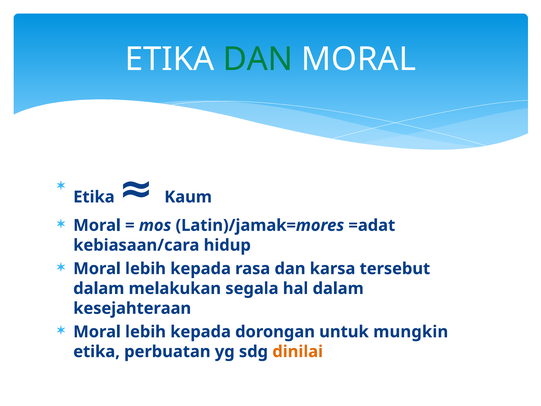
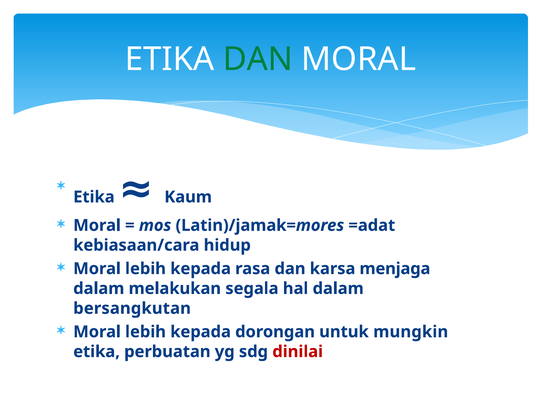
tersebut: tersebut -> menjaga (395, 269)
kesejahteraan: kesejahteraan -> bersangkutan (132, 308)
dinilai colour: orange -> red (298, 351)
